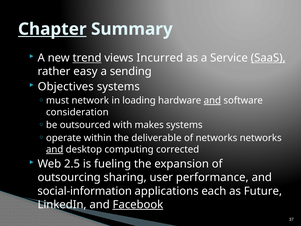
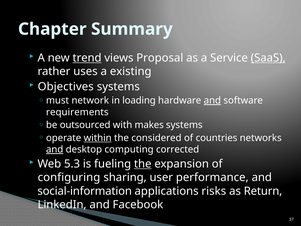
Chapter underline: present -> none (52, 29)
Incurred: Incurred -> Proposal (160, 58)
easy: easy -> uses (85, 71)
sending: sending -> existing (131, 71)
consideration: consideration -> requirements (77, 112)
within underline: none -> present (98, 138)
deliverable: deliverable -> considered (156, 138)
of networks: networks -> countries (216, 138)
2.5: 2.5 -> 5.3 (72, 164)
the underline: none -> present (143, 164)
outsourcing: outsourcing -> configuring (69, 177)
each: each -> risks (214, 191)
Future: Future -> Return (263, 191)
Facebook underline: present -> none (138, 204)
